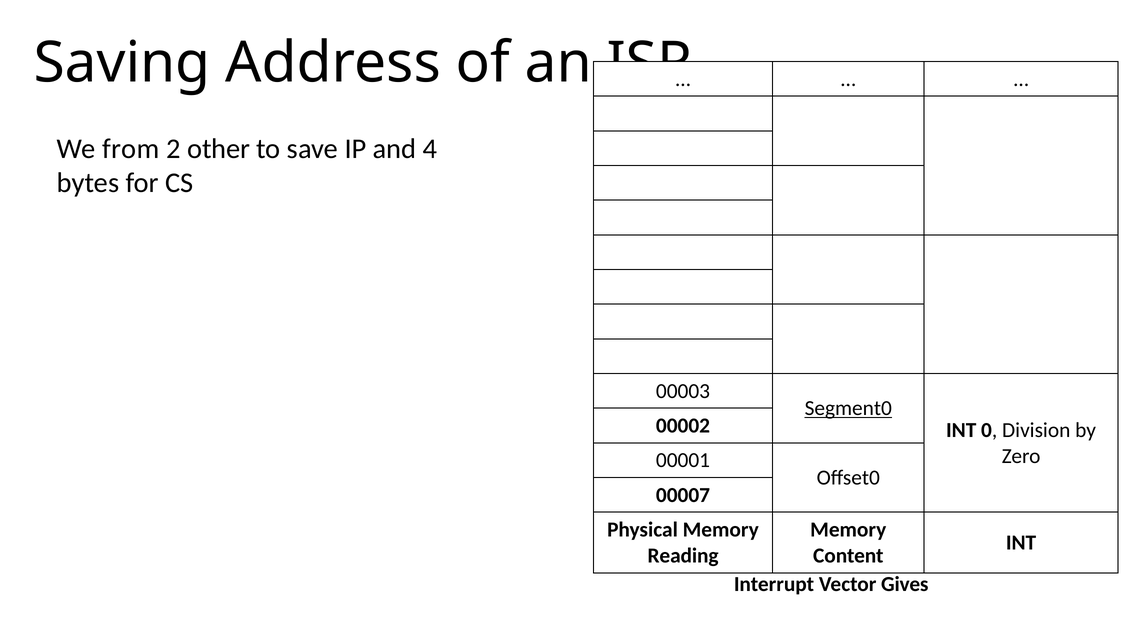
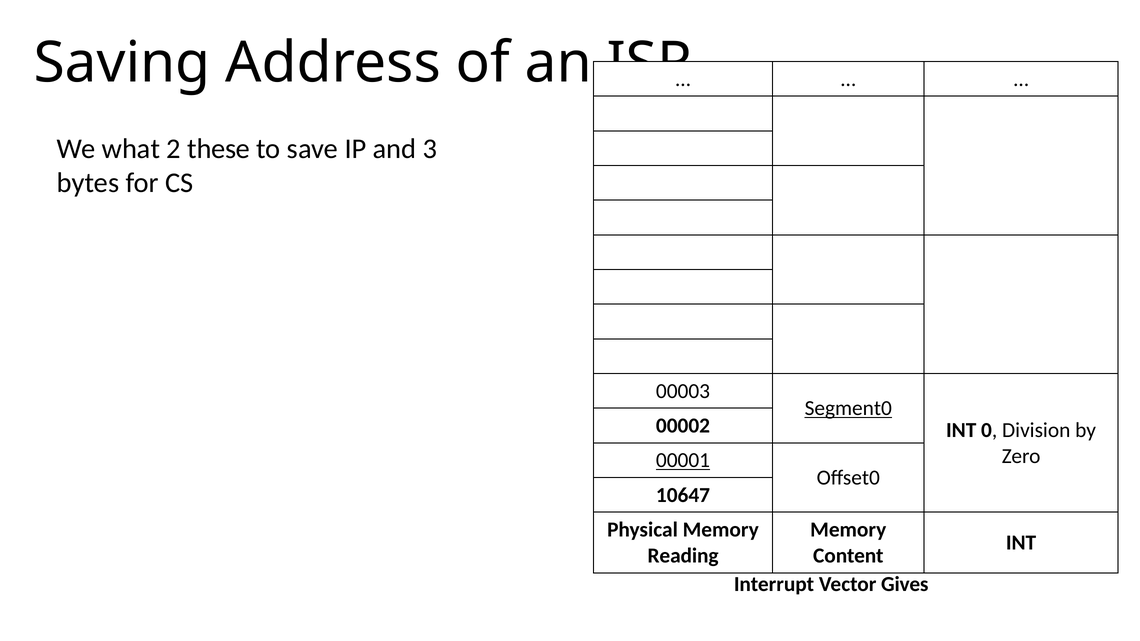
from: from -> what (131, 149)
other: other -> these (219, 149)
4: 4 -> 3 (430, 149)
00001 underline: none -> present (683, 461)
00007: 00007 -> 10647 (683, 495)
